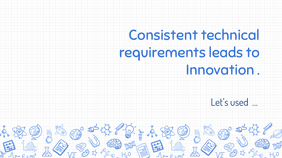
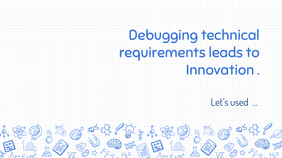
Consistent: Consistent -> Debugging (163, 35)
